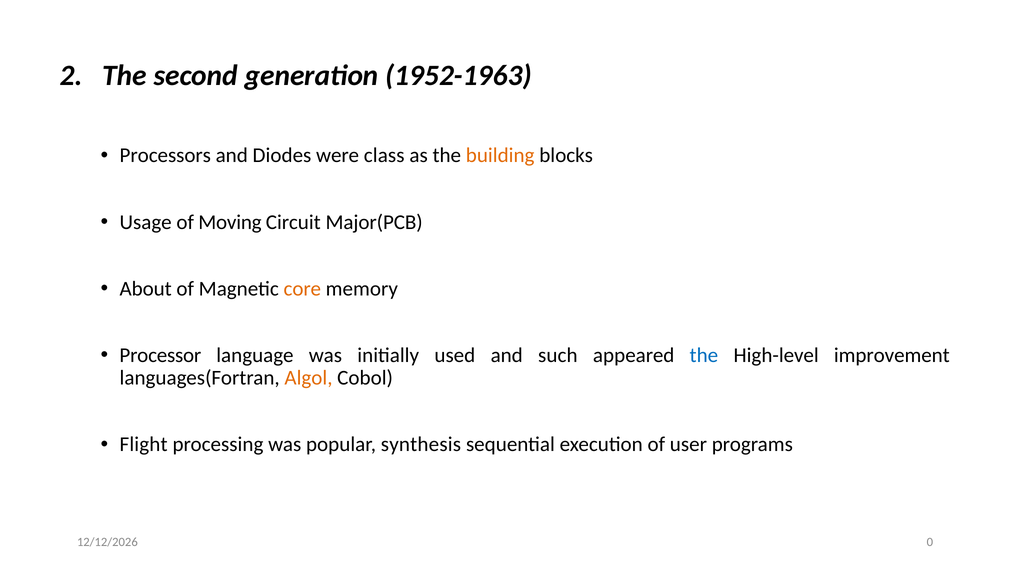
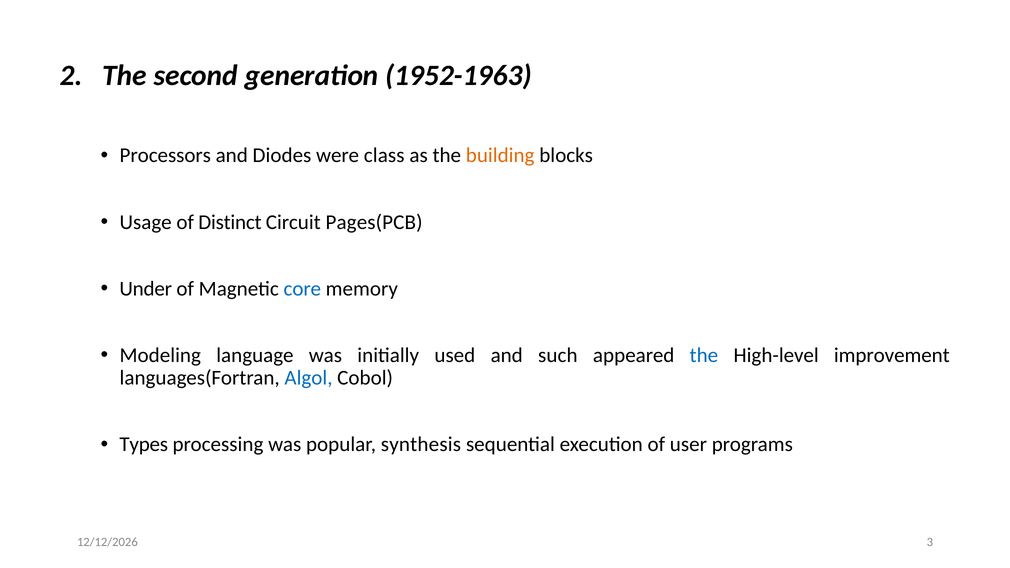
Moving: Moving -> Distinct (230, 222)
Major(PCB: Major(PCB -> Pages(PCB (374, 222)
About: About -> Under (146, 289)
core colour: orange -> blue (302, 289)
Processor: Processor -> Modeling (160, 355)
Algol colour: orange -> blue (308, 378)
Flight: Flight -> Types (144, 445)
0: 0 -> 3 (930, 542)
